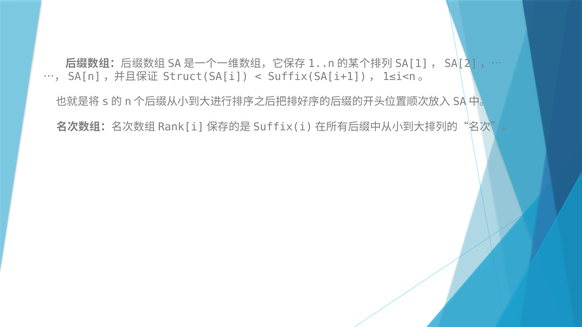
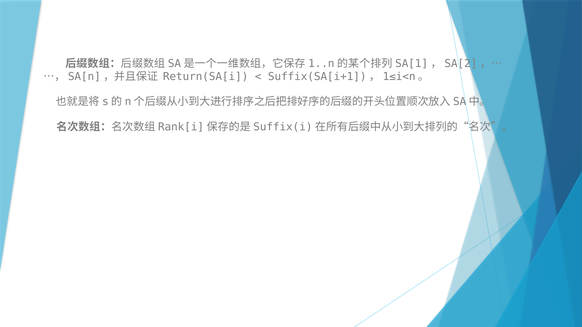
Struct(SA[i: Struct(SA[i -> Return(SA[i (206, 77)
